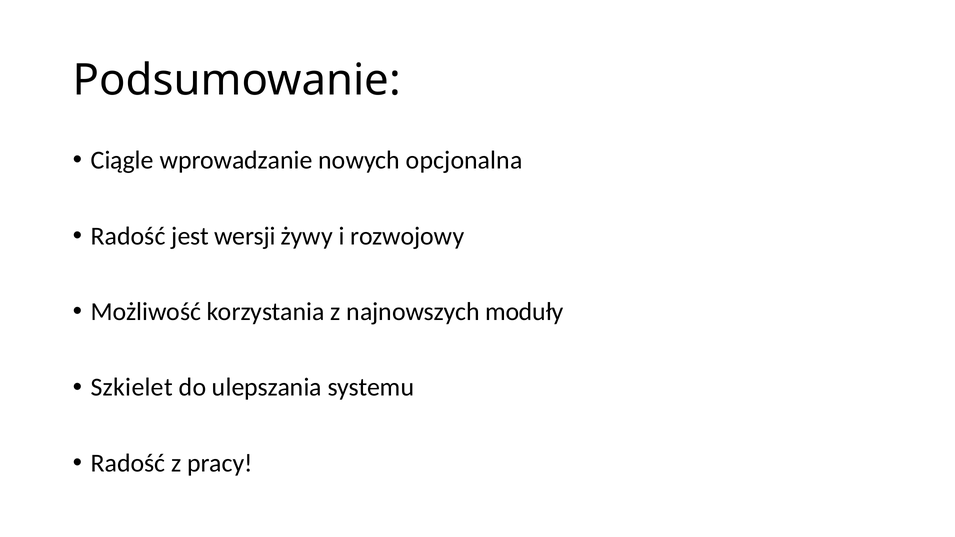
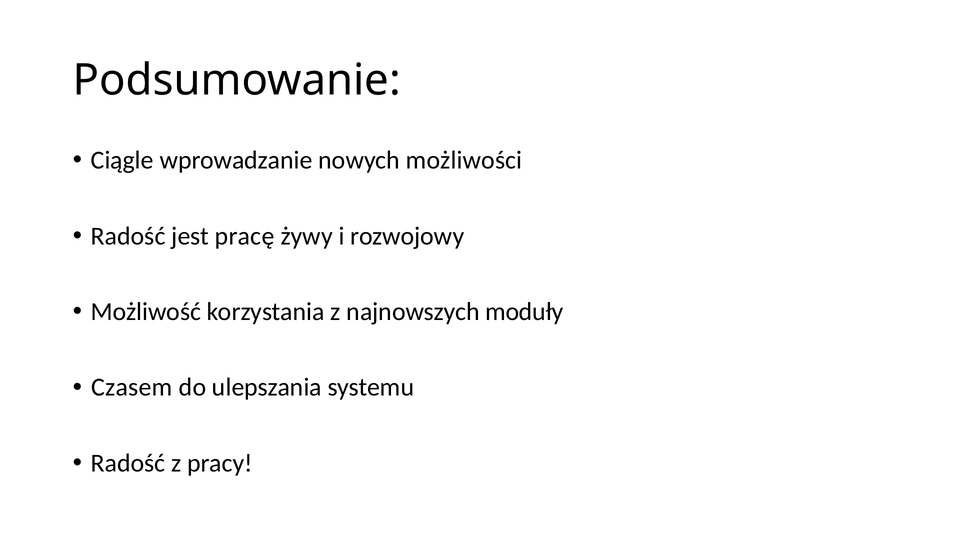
opcjonalna: opcjonalna -> możliwości (464, 160)
wersji: wersji -> pracę (245, 236)
Szkielet: Szkielet -> Czasem (132, 388)
